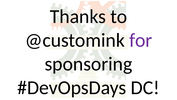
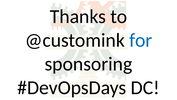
for colour: purple -> blue (141, 40)
